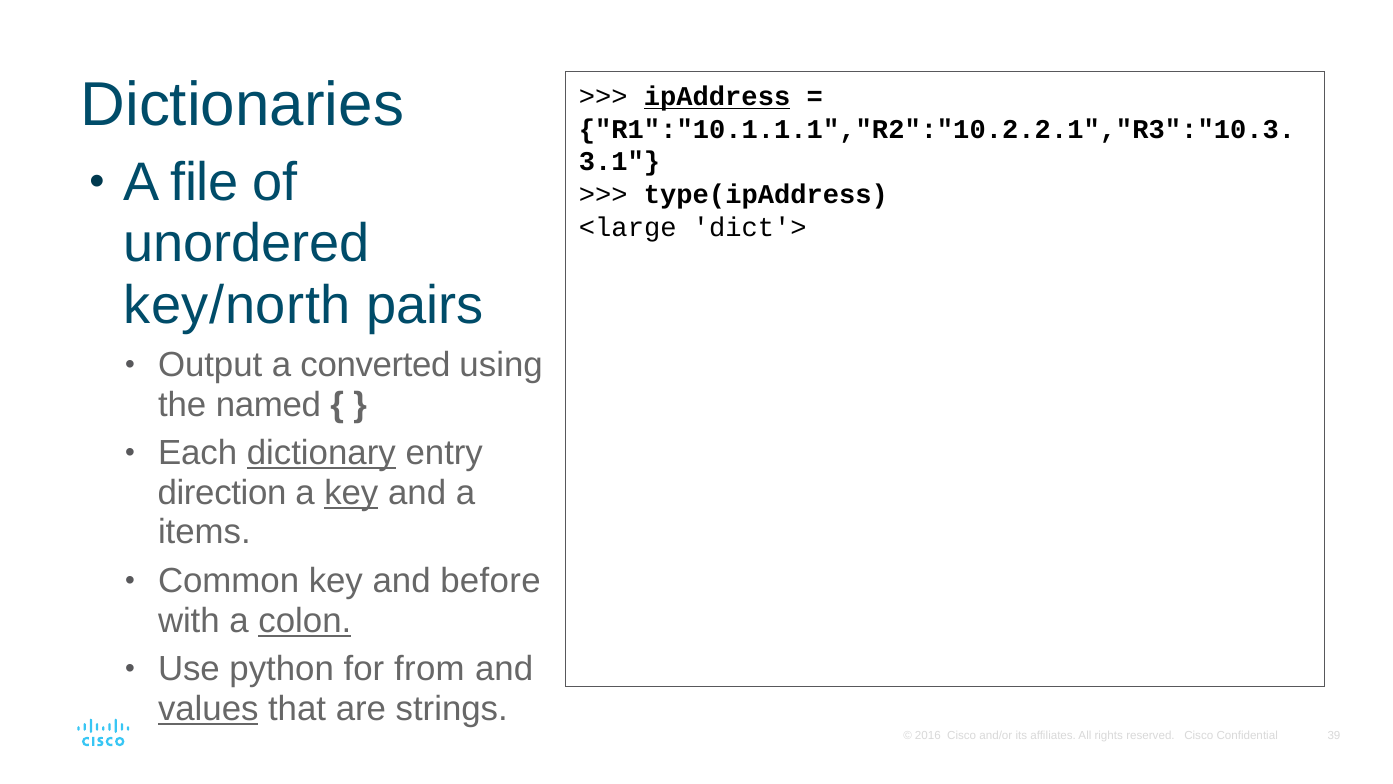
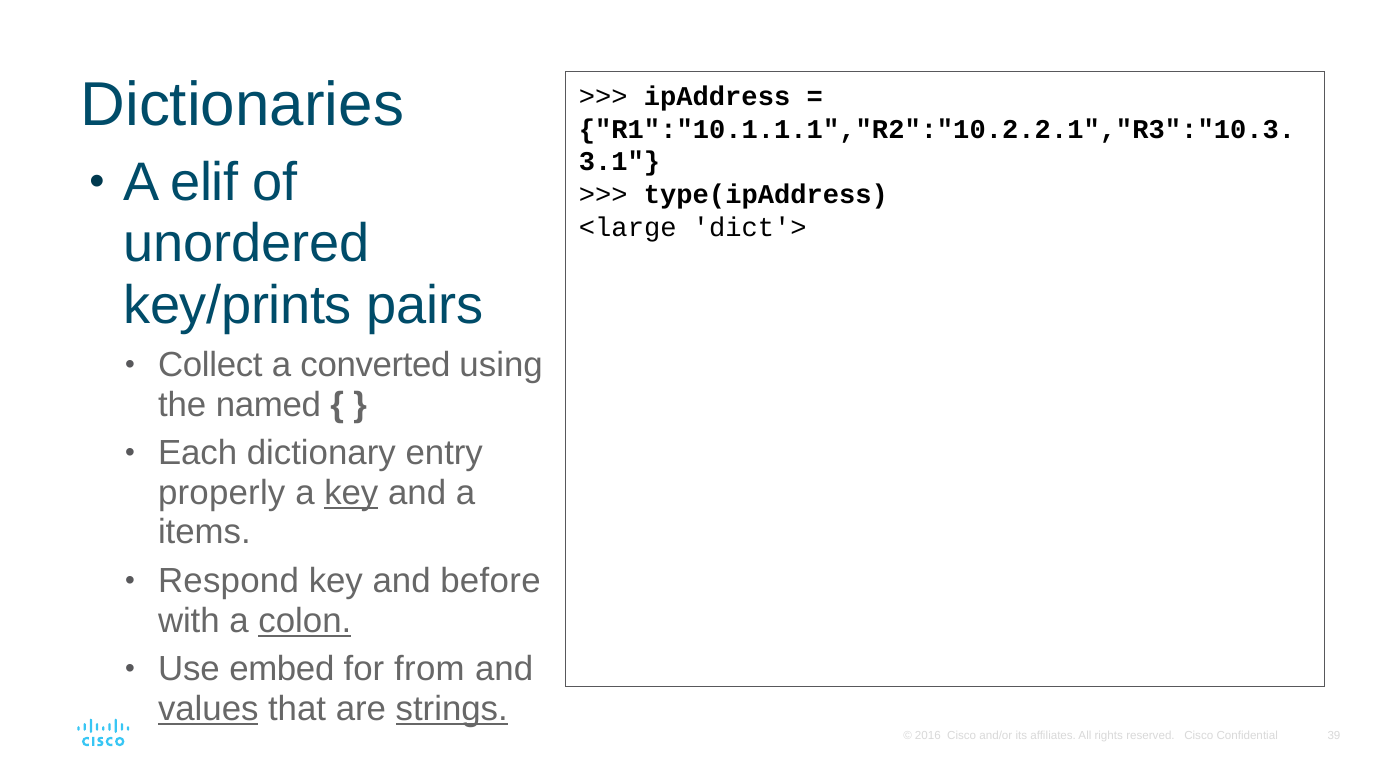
ipAddress underline: present -> none (717, 97)
file: file -> elif (205, 182)
key/north: key/north -> key/prints (238, 305)
Output: Output -> Collect (210, 365)
dictionary underline: present -> none (321, 453)
direction: direction -> properly (222, 493)
Common: Common -> Respond (228, 581)
python: python -> embed (282, 669)
strings underline: none -> present (452, 708)
